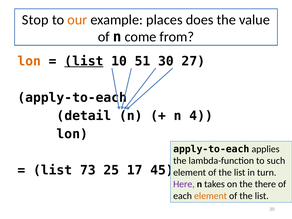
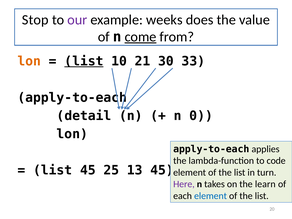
our colour: orange -> purple (77, 20)
places: places -> weeks (164, 20)
come underline: none -> present (141, 37)
51: 51 -> 21 (143, 61)
27: 27 -> 33 (193, 61)
4: 4 -> 0 (201, 116)
such: such -> code (276, 161)
list 73: 73 -> 45 (88, 170)
17: 17 -> 13 (135, 170)
there: there -> learn (265, 184)
element colour: orange -> blue (211, 196)
